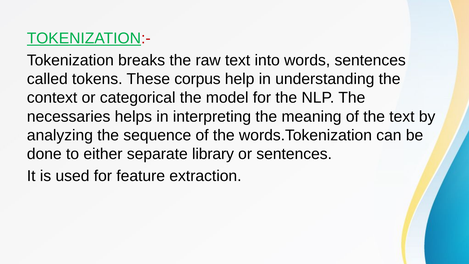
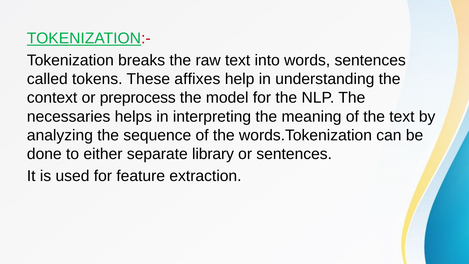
corpus: corpus -> affixes (197, 79)
categorical: categorical -> preprocess (138, 98)
